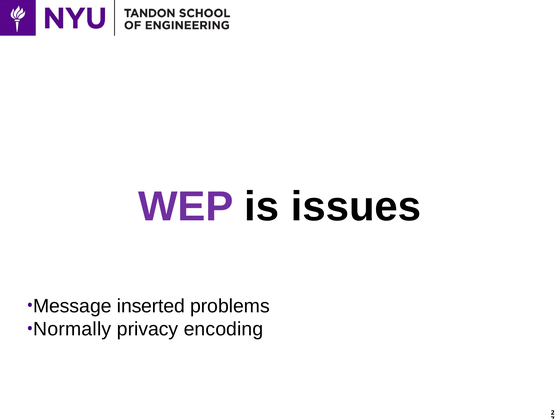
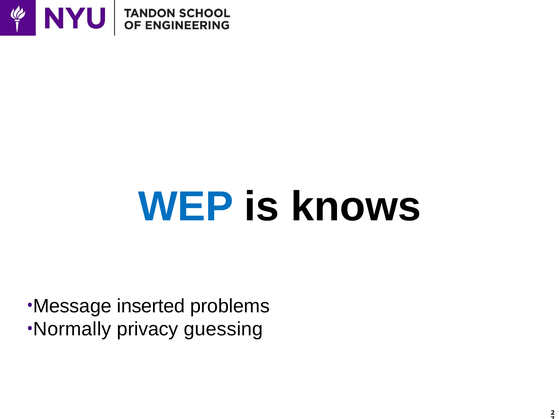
WEP colour: purple -> blue (186, 207)
issues: issues -> knows (356, 207)
encoding: encoding -> guessing (223, 329)
